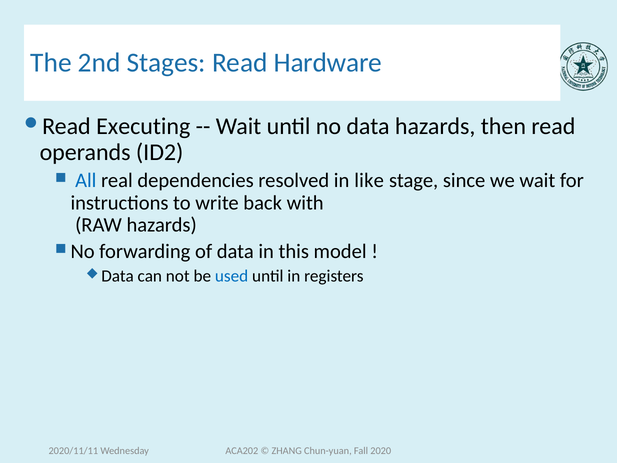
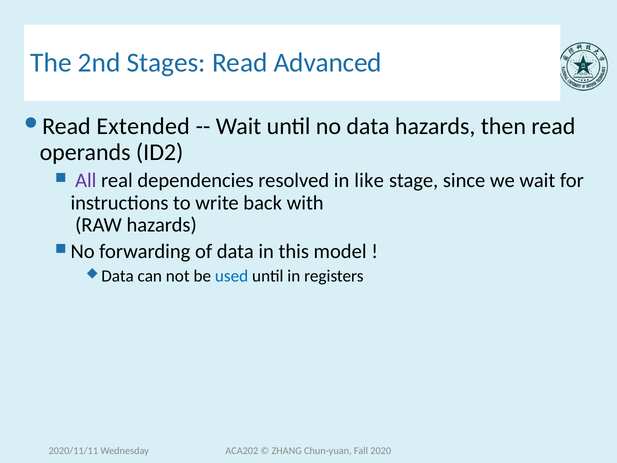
Hardware: Hardware -> Advanced (328, 63)
Executing: Executing -> Extended (143, 126)
All colour: blue -> purple (86, 181)
